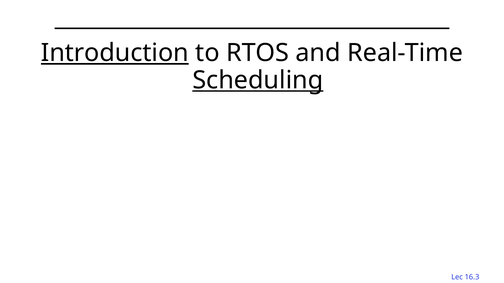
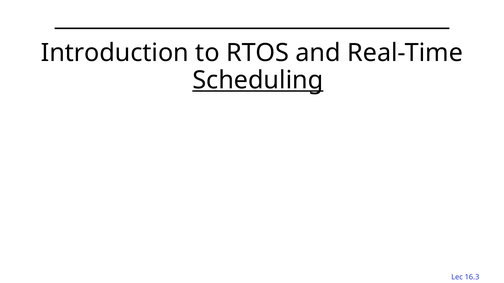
Introduction underline: present -> none (115, 53)
